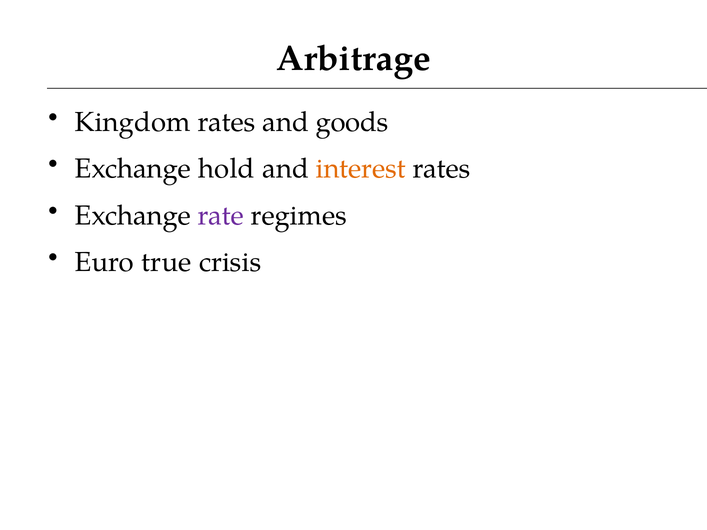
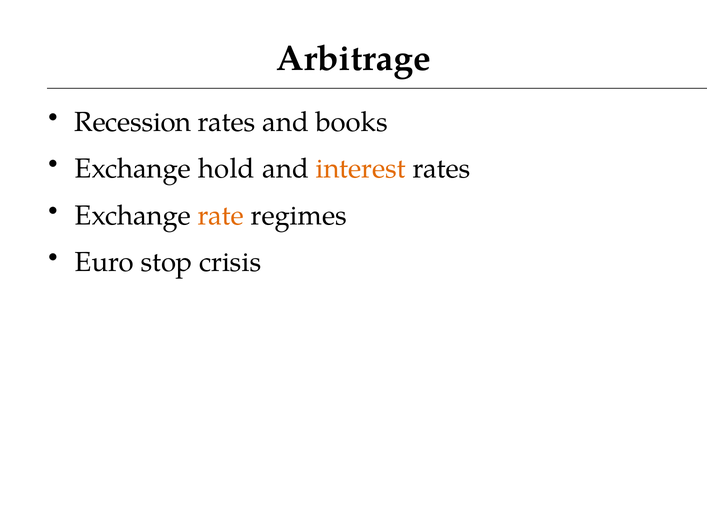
Kingdom: Kingdom -> Recession (133, 122)
goods: goods -> books (352, 122)
rate colour: purple -> orange (221, 216)
true: true -> stop (167, 262)
